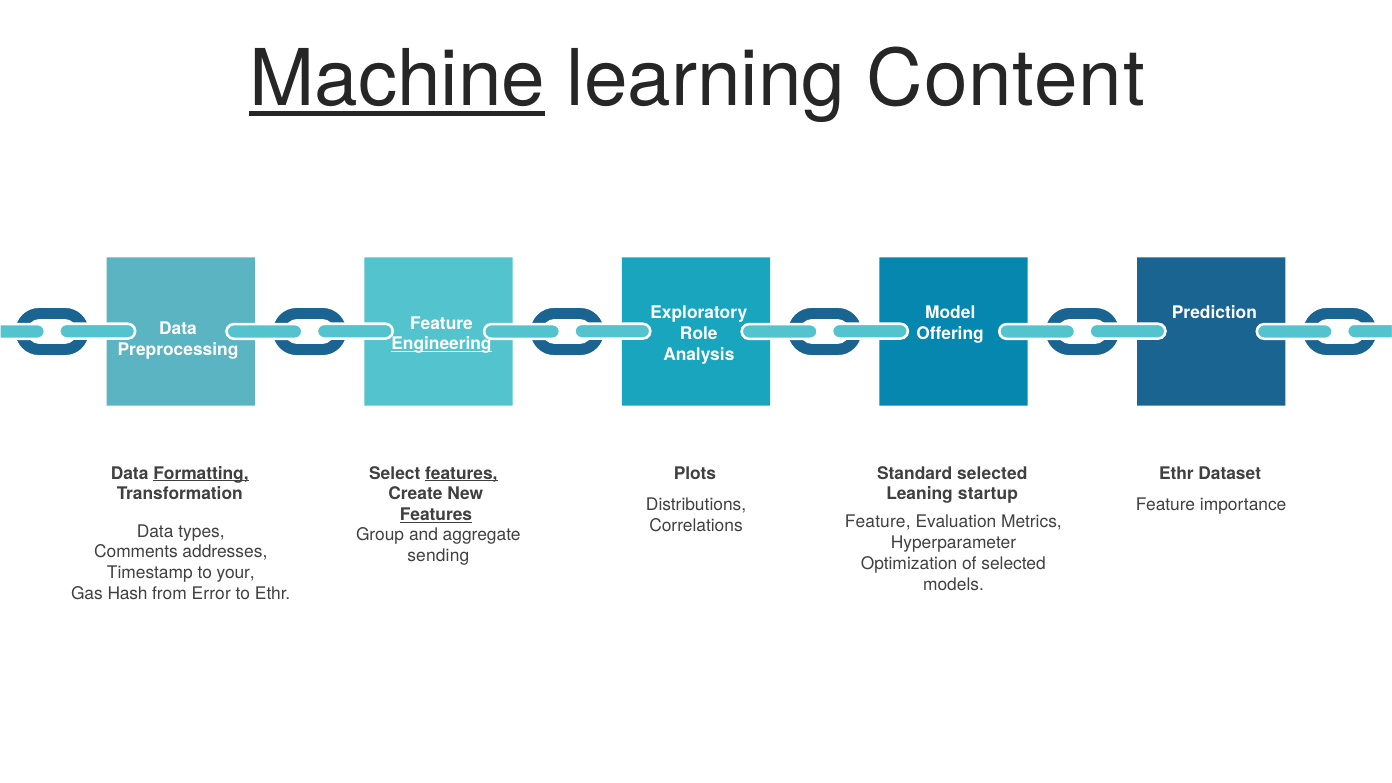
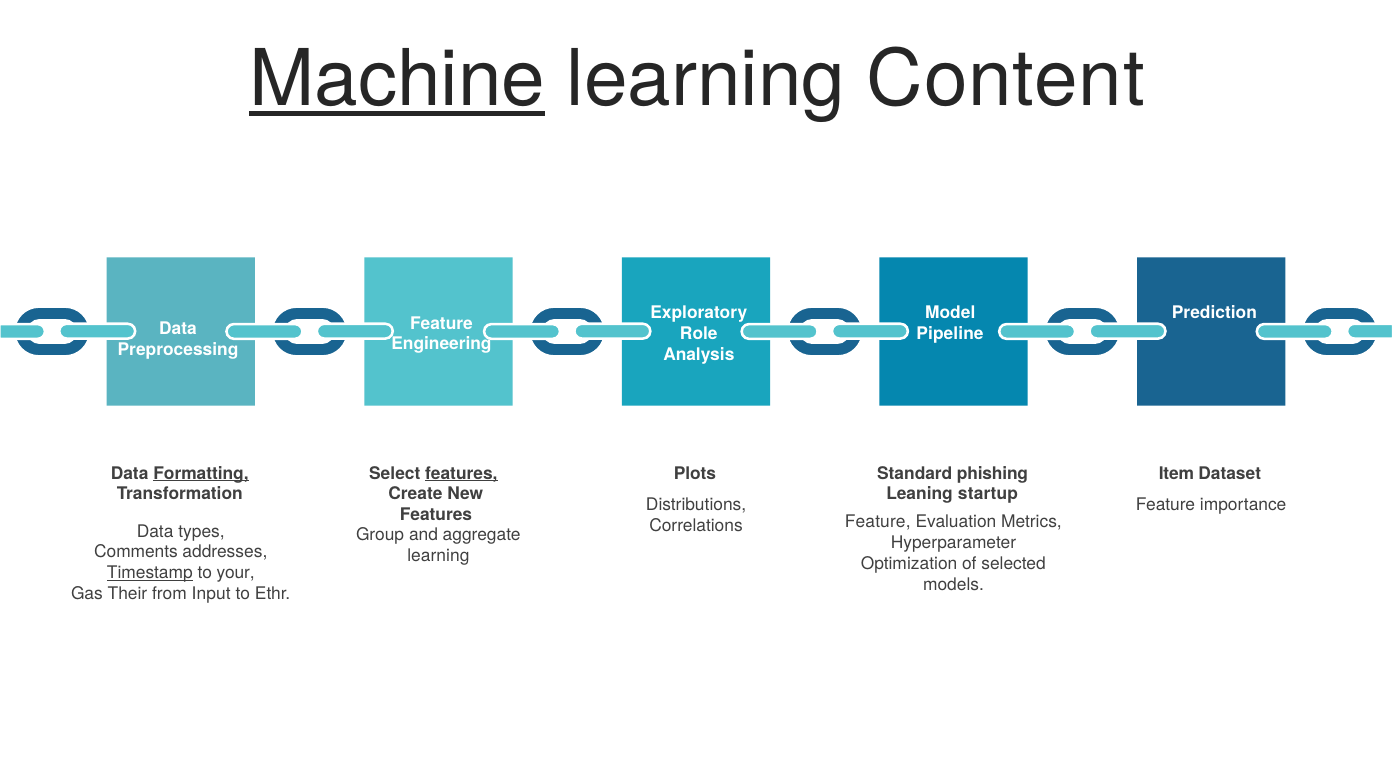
Offering: Offering -> Pipeline (950, 333)
Engineering underline: present -> none (441, 344)
Standard selected: selected -> phishing (992, 473)
Ethr: Ethr -> Item (1176, 473)
Features underline: present -> none (436, 515)
sending: sending -> learning (438, 556)
Timestamp underline: none -> present (150, 573)
Hash: Hash -> Their (127, 594)
Error: Error -> Input (211, 594)
